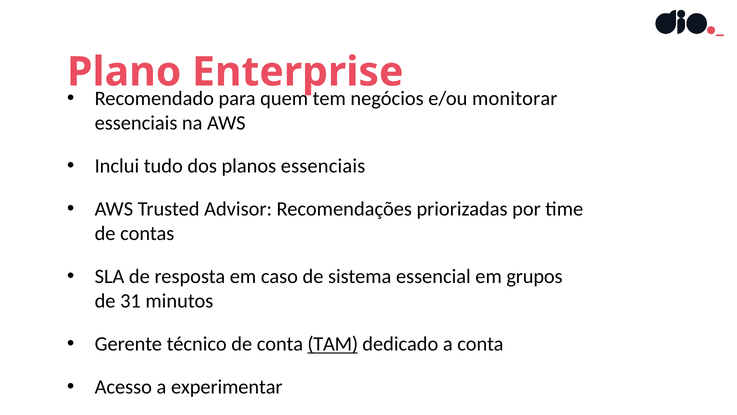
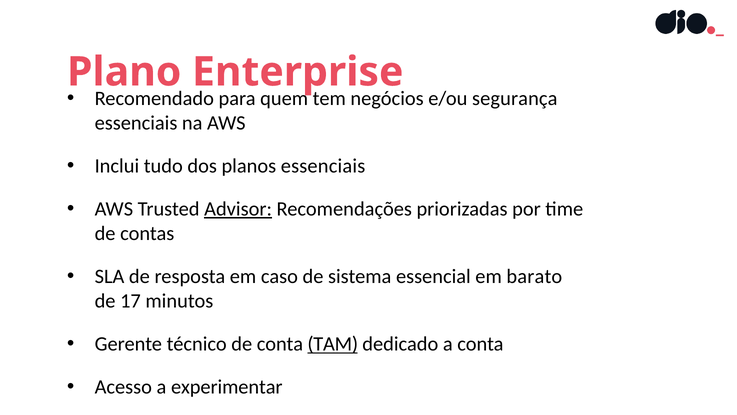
monitorar: monitorar -> segurança (515, 98)
Advisor underline: none -> present (238, 209)
grupos: grupos -> barato (534, 276)
31: 31 -> 17 (130, 301)
